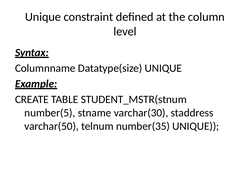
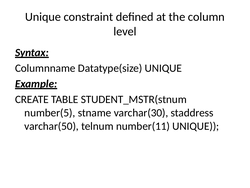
number(35: number(35 -> number(11 (143, 126)
